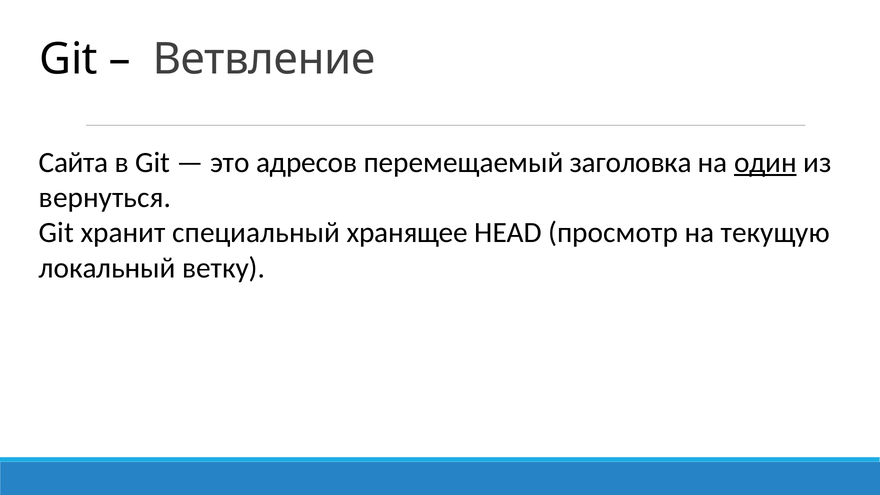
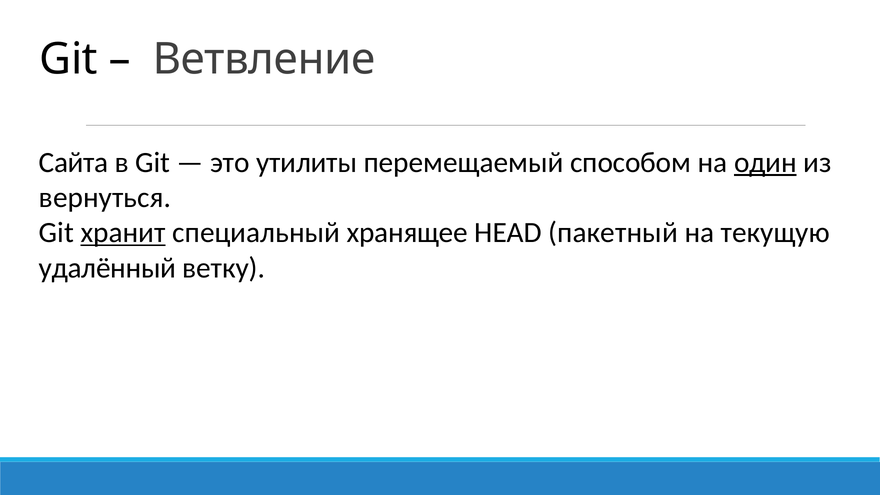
адресов: адресов -> утилиты (307, 162)
заголовка: заголовка -> способом (631, 162)
хранит underline: none -> present (123, 233)
просмотр: просмотр -> пакетный (613, 233)
локальный: локальный -> удалённый (107, 268)
